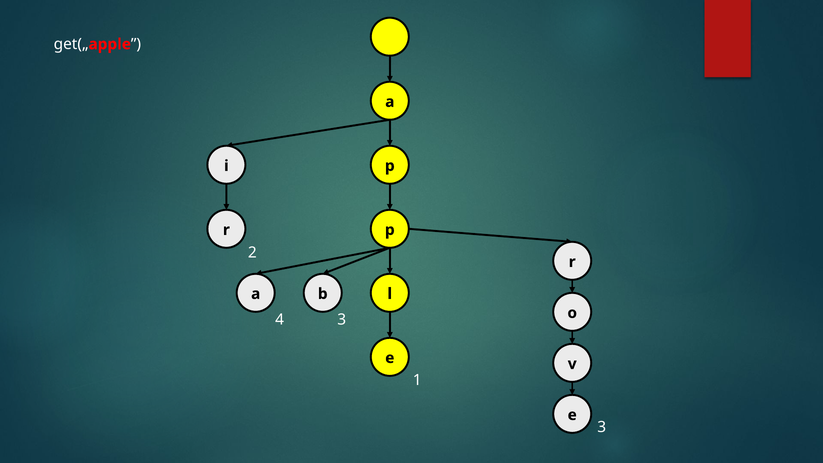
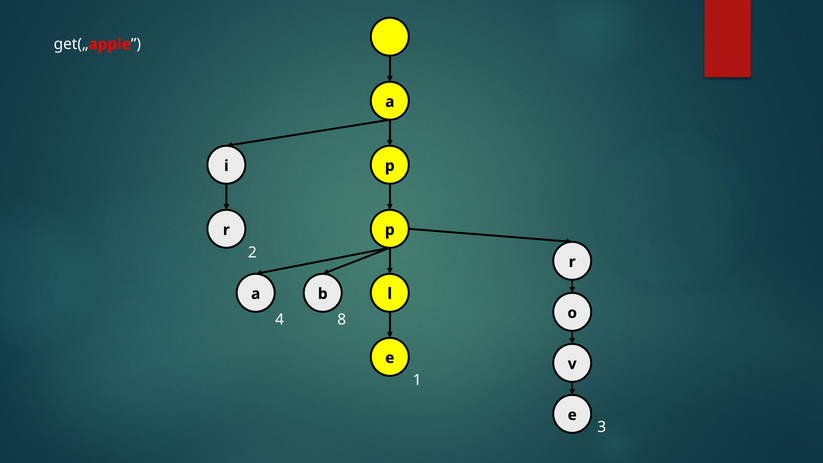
4 3: 3 -> 8 (342, 320)
